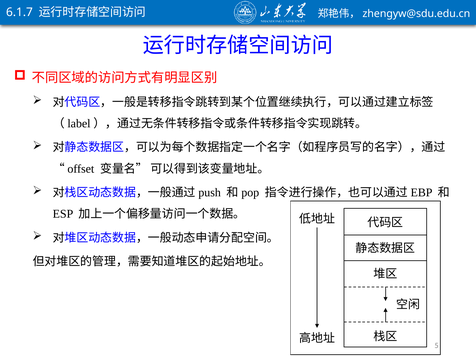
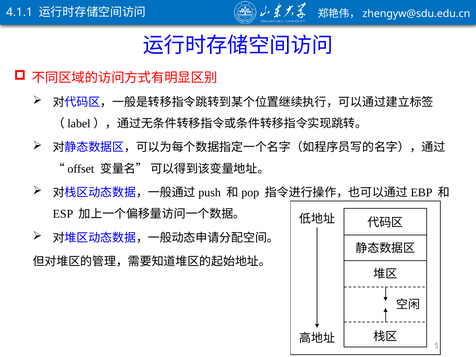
6.1.7: 6.1.7 -> 4.1.1 (19, 12)
